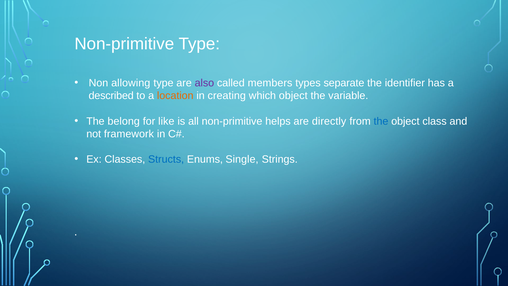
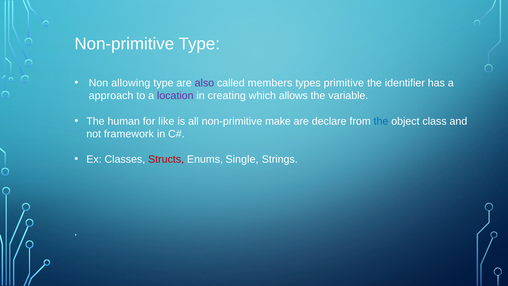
separate: separate -> primitive (344, 83)
described: described -> approach (111, 96)
location colour: orange -> purple (175, 96)
which object: object -> allows (293, 96)
belong: belong -> human (124, 121)
helps: helps -> make (278, 121)
directly: directly -> declare (329, 121)
Structs colour: blue -> red (166, 159)
